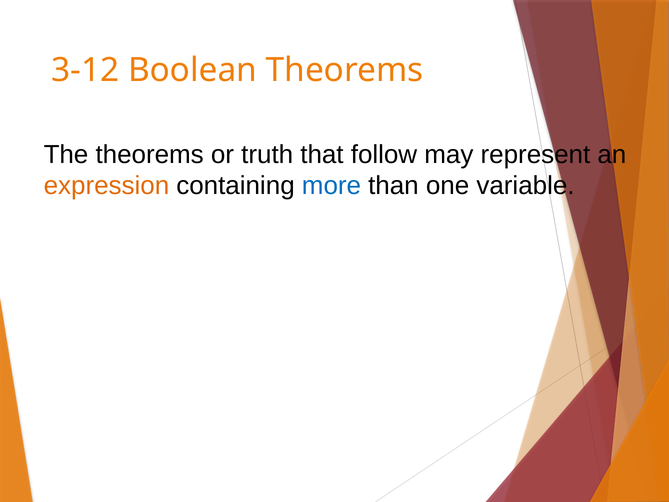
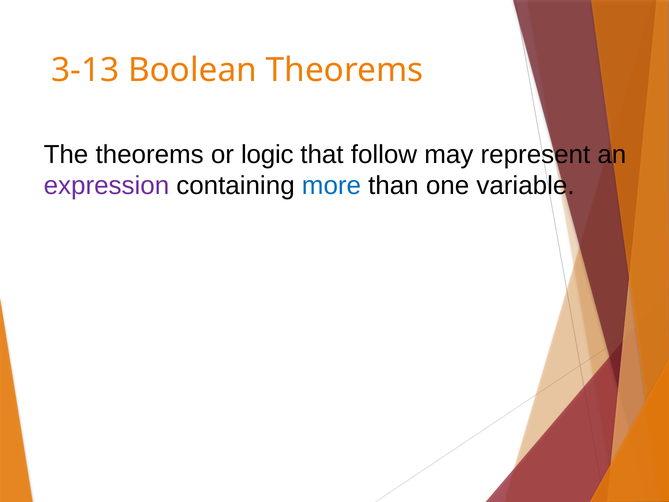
3-12: 3-12 -> 3-13 (85, 70)
truth: truth -> logic (267, 155)
expression colour: orange -> purple (106, 186)
